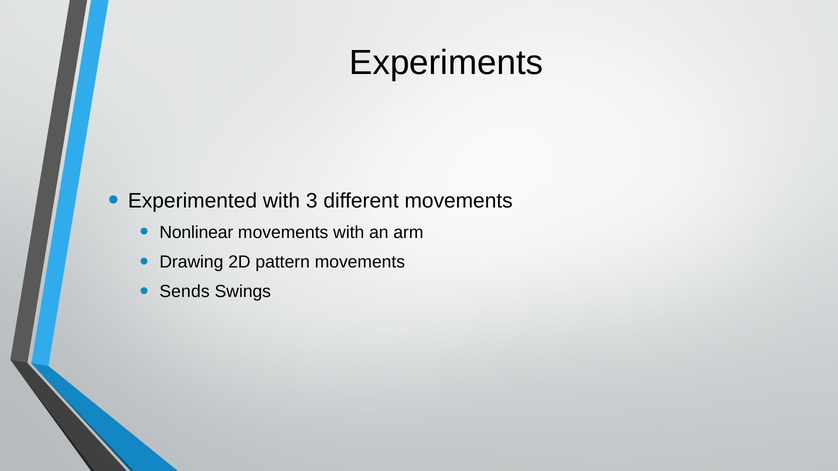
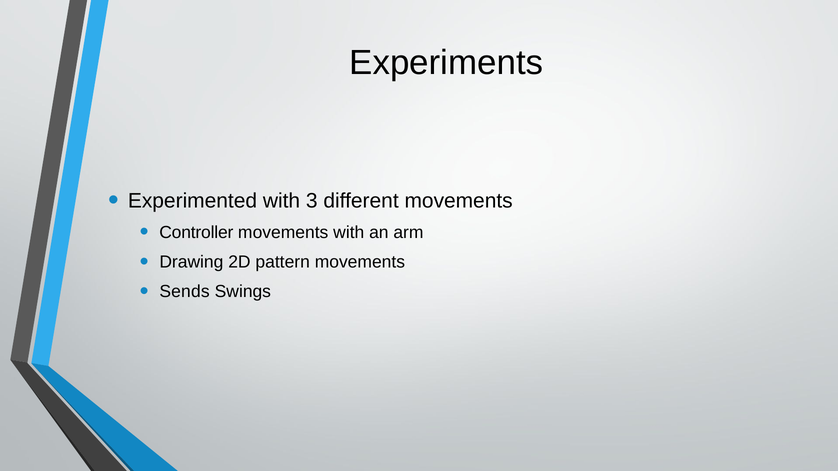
Nonlinear: Nonlinear -> Controller (196, 233)
